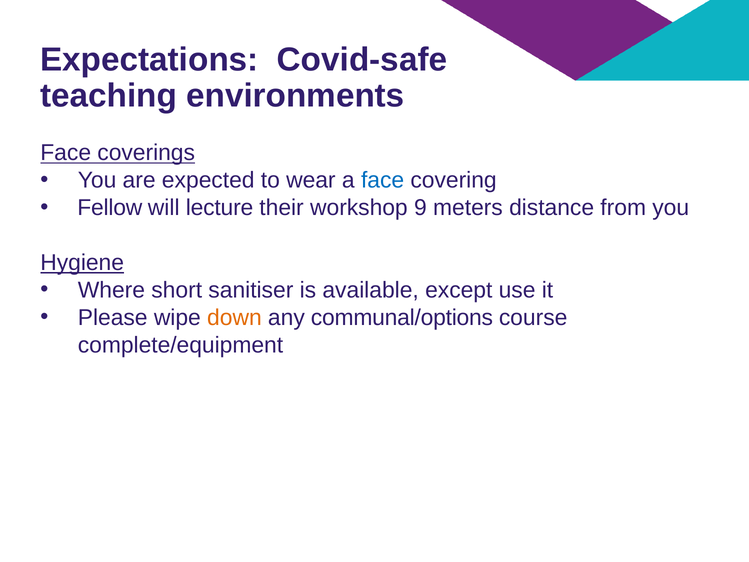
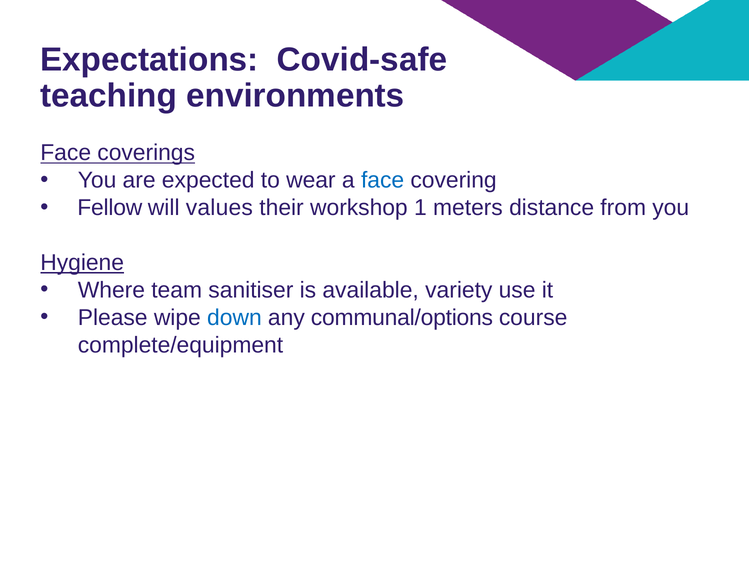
lecture: lecture -> values (219, 208)
9: 9 -> 1 (420, 208)
short: short -> team (177, 290)
except: except -> variety (459, 290)
down colour: orange -> blue (234, 317)
